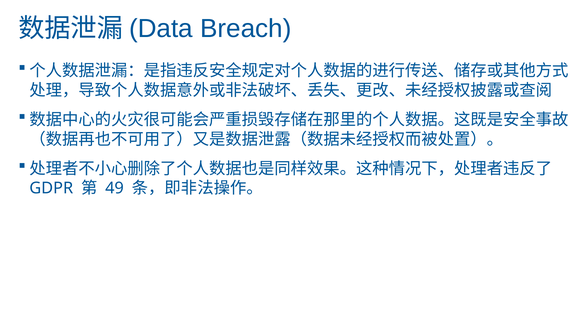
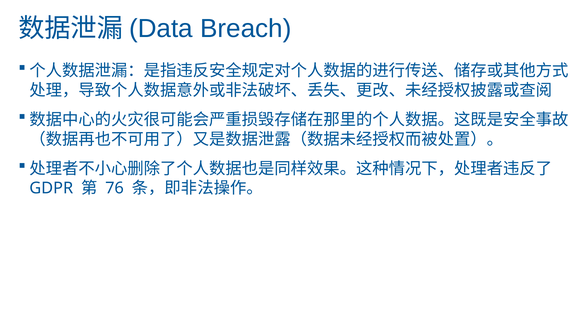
49: 49 -> 76 (114, 188)
